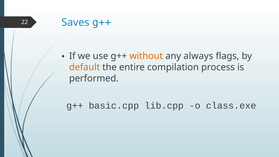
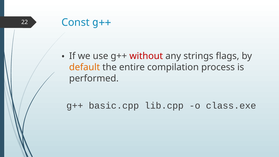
Saves: Saves -> Const (76, 22)
without colour: orange -> red (146, 56)
always: always -> strings (198, 56)
